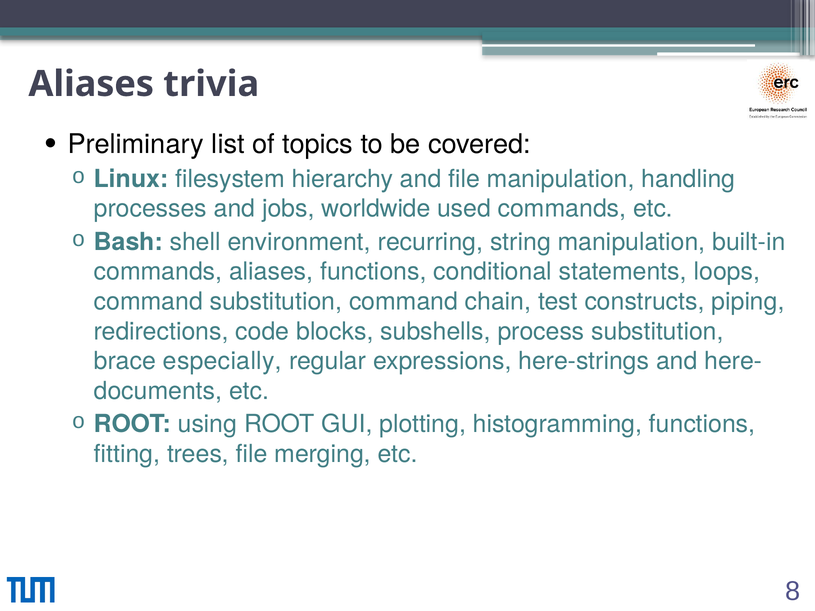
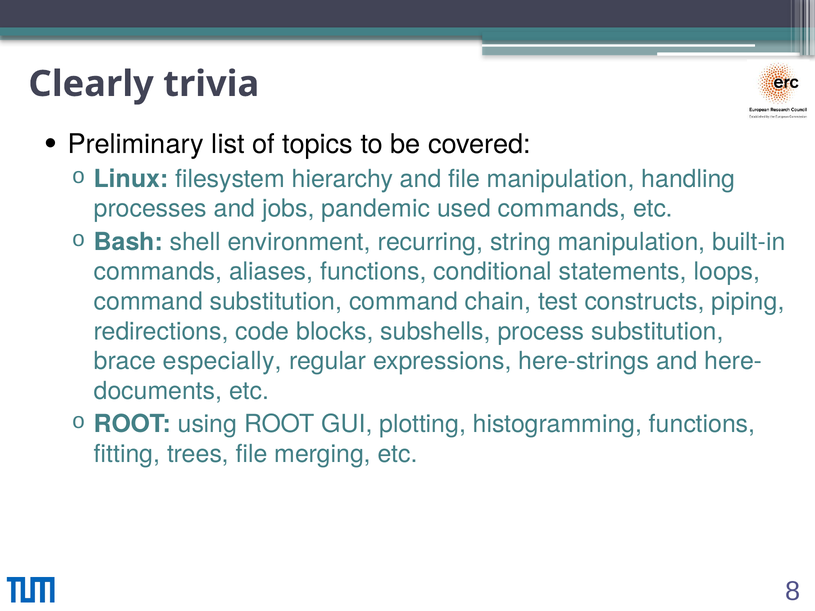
Aliases: Aliases -> Clearly (91, 84)
worldwide: worldwide -> pandemic (376, 209)
